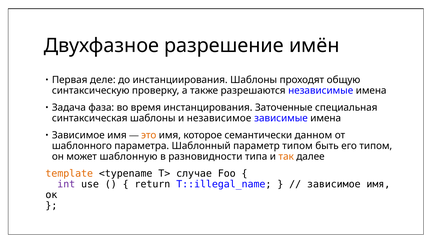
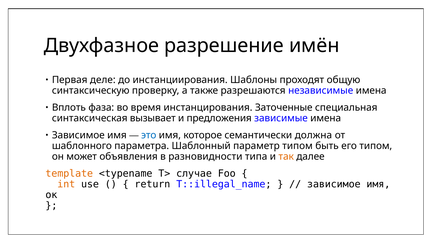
Задача: Задача -> Вплоть (69, 107)
синтаксическая шаблоны: шаблоны -> вызывает (153, 118)
независимое: независимое -> предложения (219, 118)
это colour: orange -> blue (149, 135)
данном: данном -> должна (313, 135)
шаблонную: шаблонную -> объявления (129, 157)
int colour: purple -> orange (66, 184)
